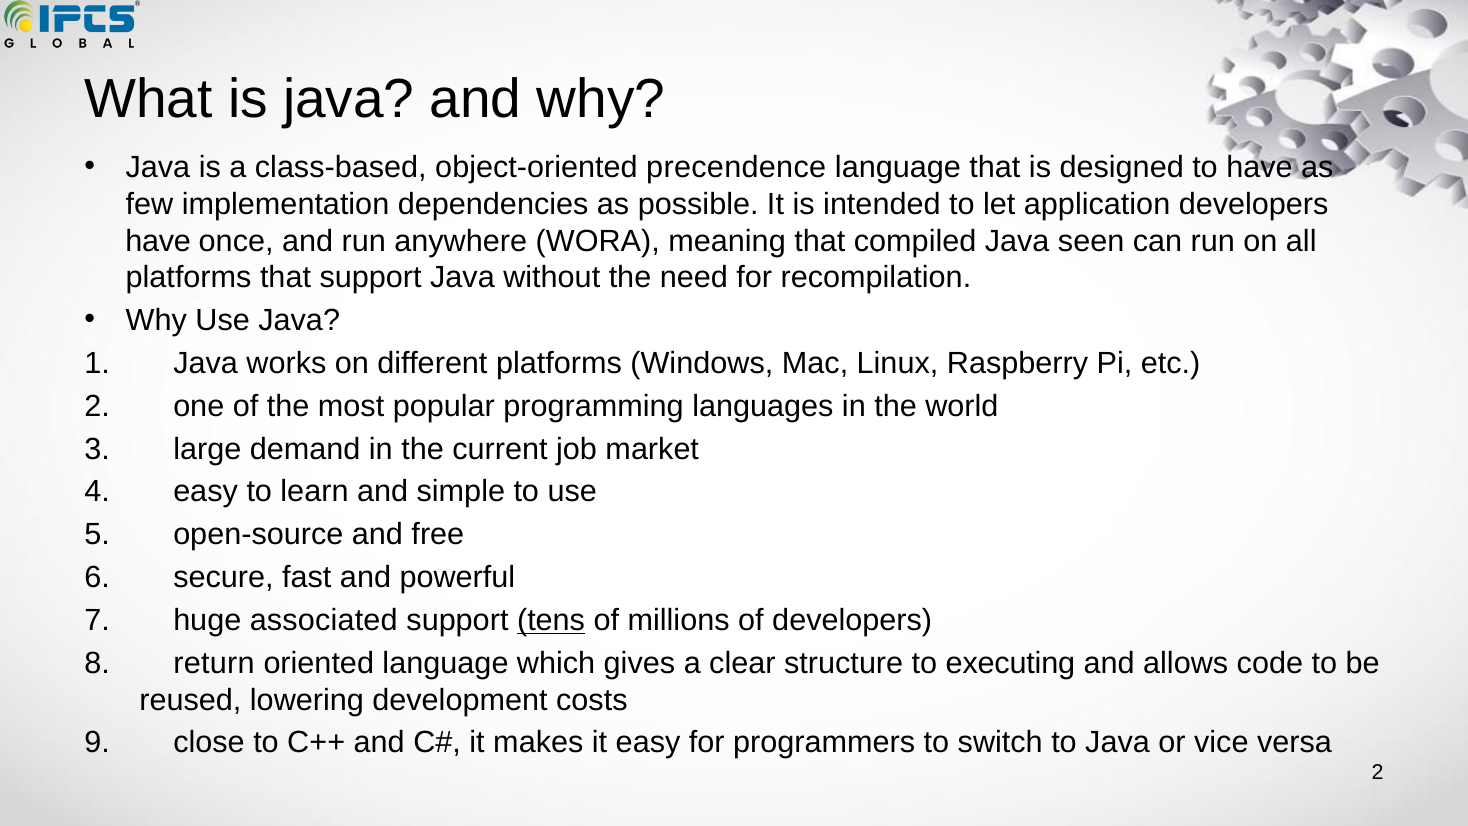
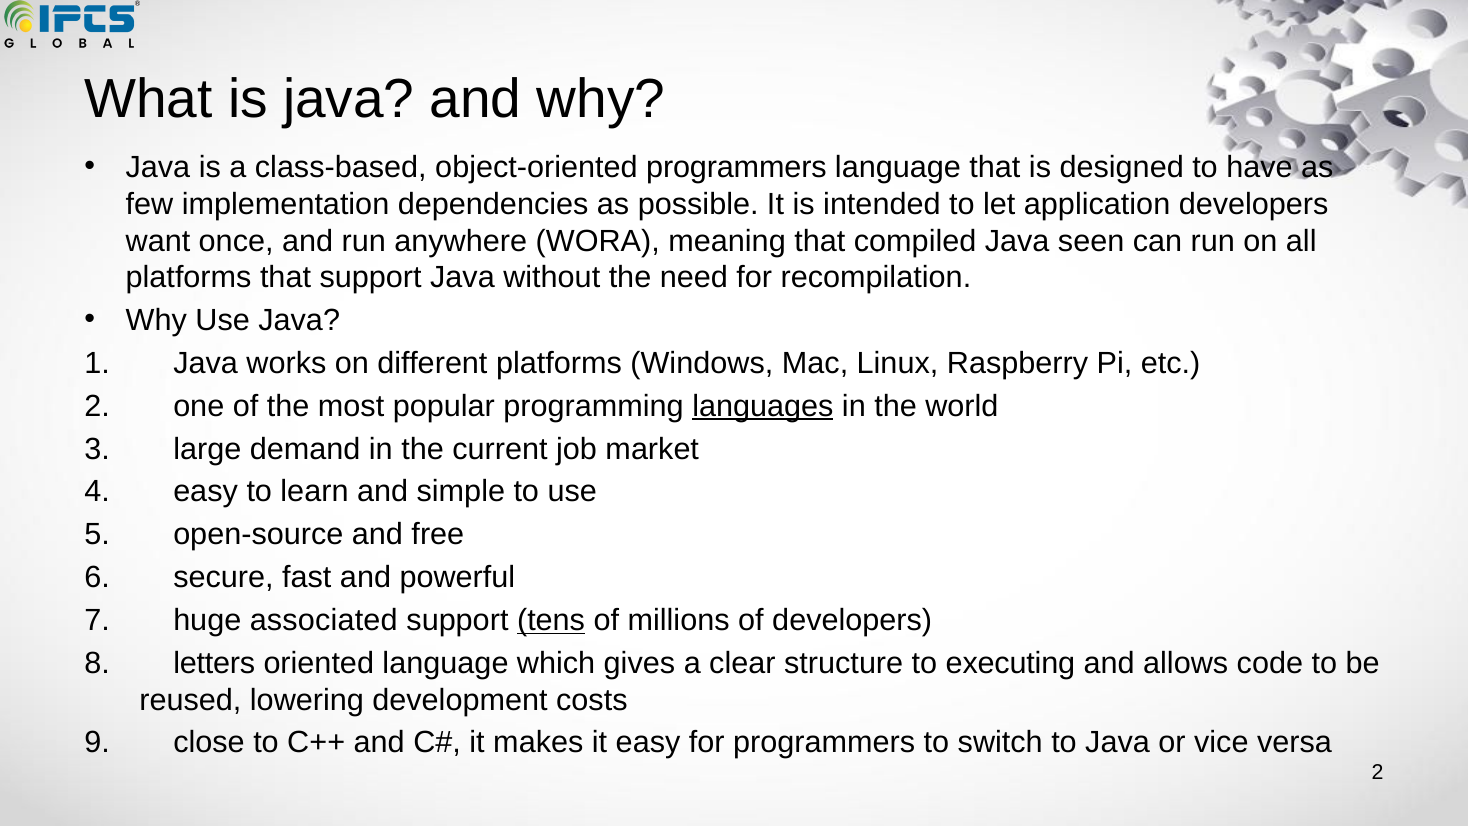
object-oriented precendence: precendence -> programmers (736, 167)
have: have -> want (158, 241)
languages underline: none -> present (763, 406)
return: return -> letters (214, 663)
